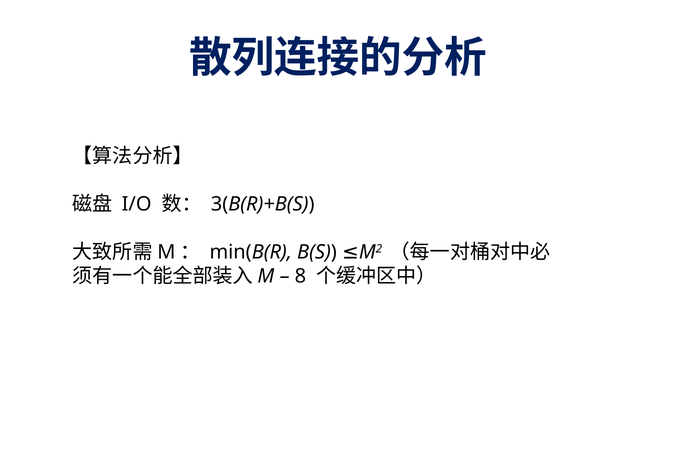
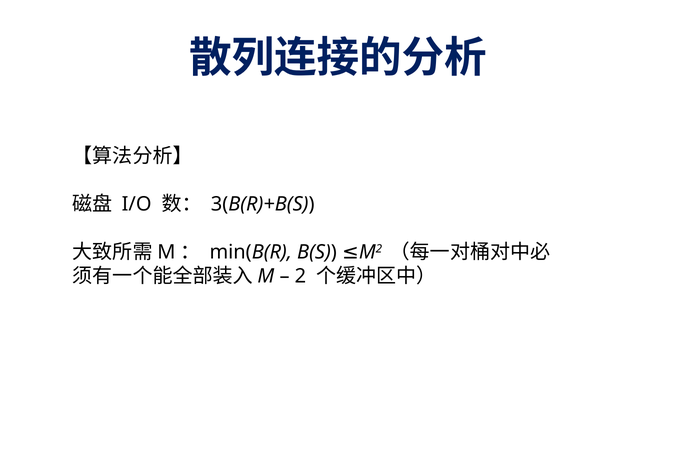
8: 8 -> 2 (300, 277)
